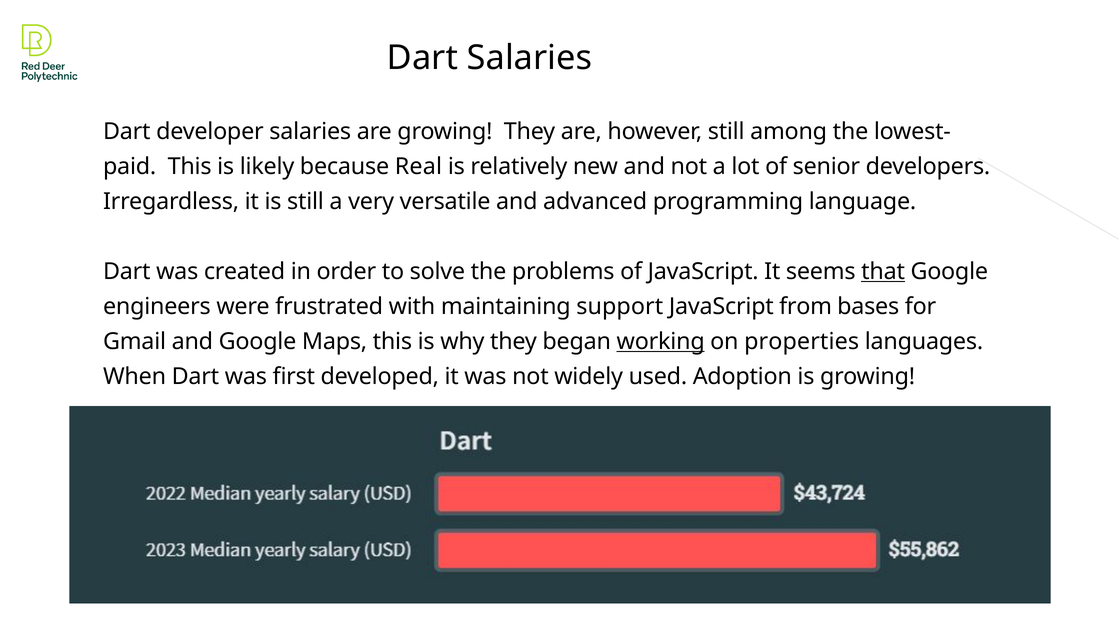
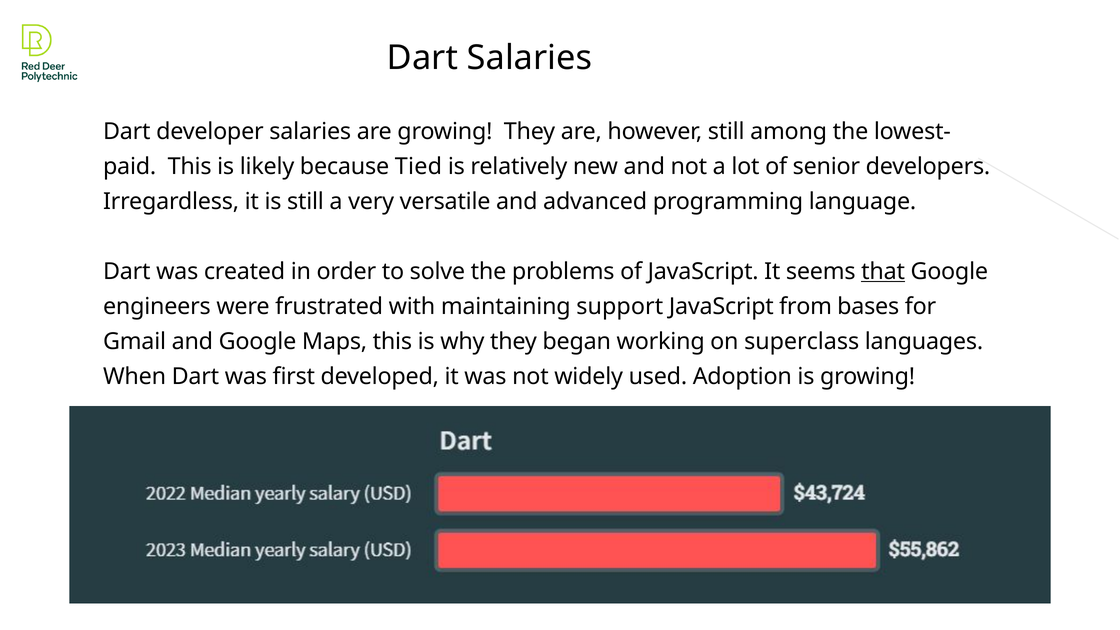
Real: Real -> Tied (418, 167)
working underline: present -> none (661, 341)
properties: properties -> superclass (802, 341)
